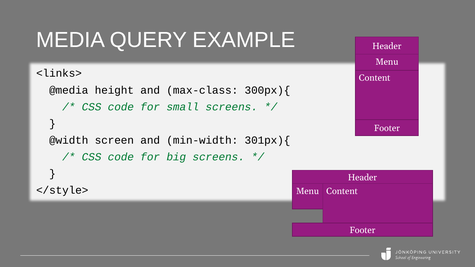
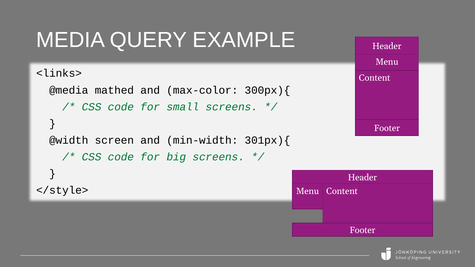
height: height -> mathed (114, 90)
max-class: max-class -> max-color (202, 90)
